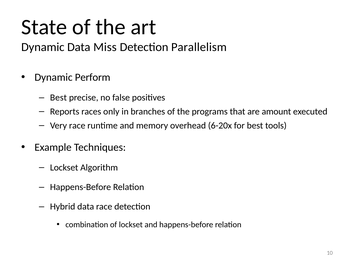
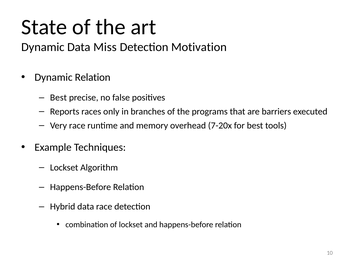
Parallelism: Parallelism -> Motivation (199, 47)
Dynamic Perform: Perform -> Relation (93, 77)
amount: amount -> barriers (276, 112)
6-20x: 6-20x -> 7-20x (220, 126)
